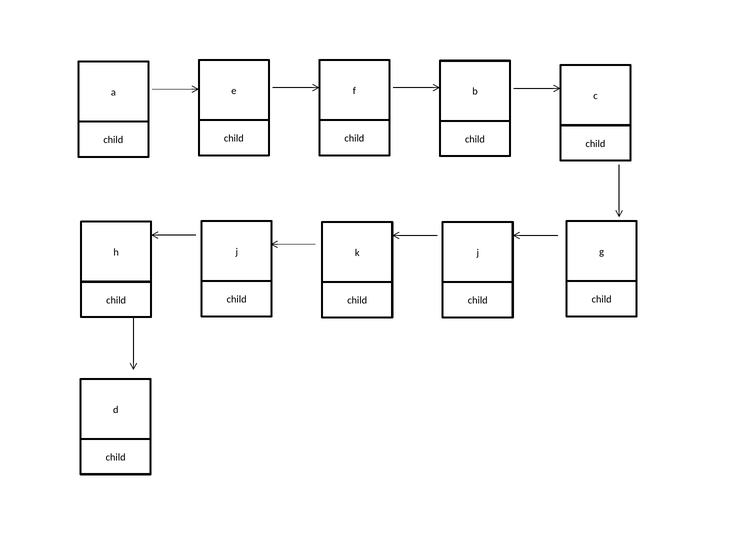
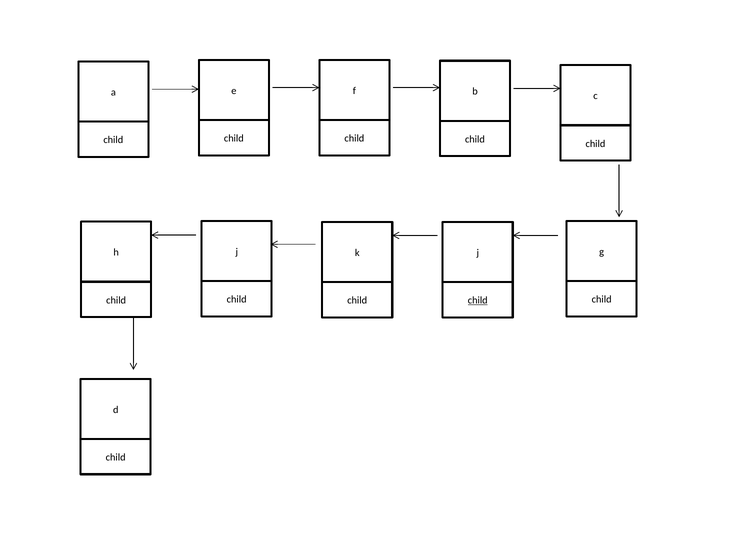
child underline: none -> present (478, 300)
